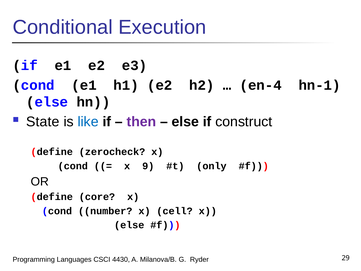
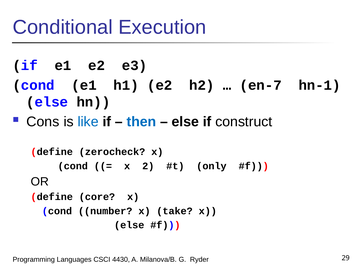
en-4: en-4 -> en-7 (261, 85)
State: State -> Cons (43, 122)
then colour: purple -> blue (141, 122)
9: 9 -> 2 (148, 166)
cell: cell -> take (175, 211)
